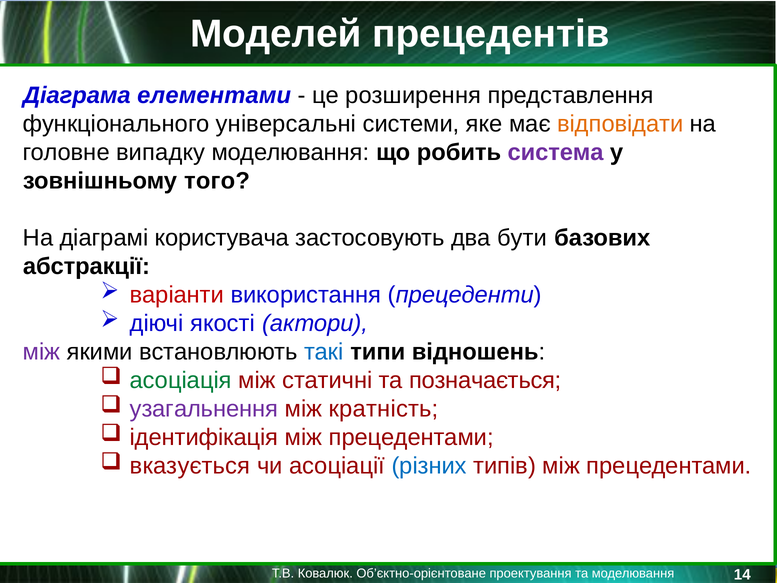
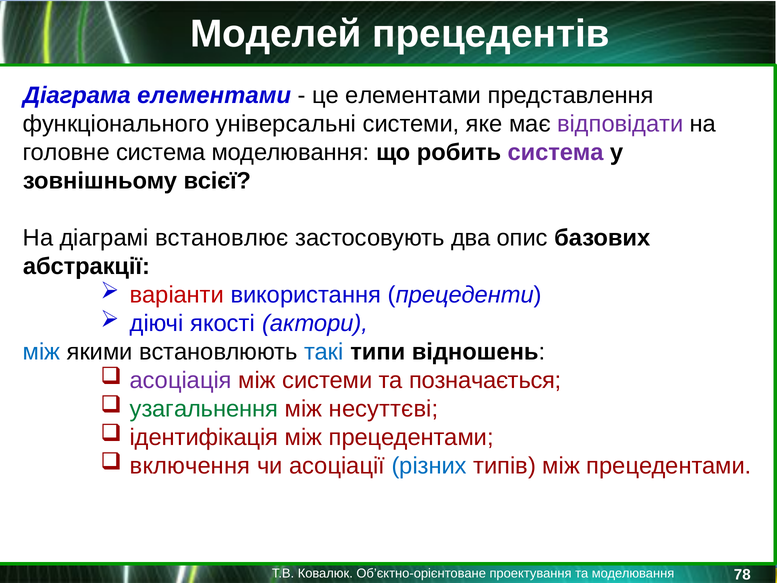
це розширення: розширення -> елементами (413, 95)
відповідати colour: orange -> purple (620, 124)
головне випадку: випадку -> система (161, 152)
того: того -> всієї (217, 181)
користувача: користувача -> встановлює (222, 238)
бути: бути -> опис (522, 238)
між colour: purple -> blue (42, 352)
асоціація colour: green -> purple (181, 380)
між статичні: статичні -> системи (327, 380)
узагальнення colour: purple -> green (204, 409)
кратність: кратність -> несуттєві (384, 409)
вказується: вказується -> включення (190, 466)
14: 14 -> 78 (742, 575)
